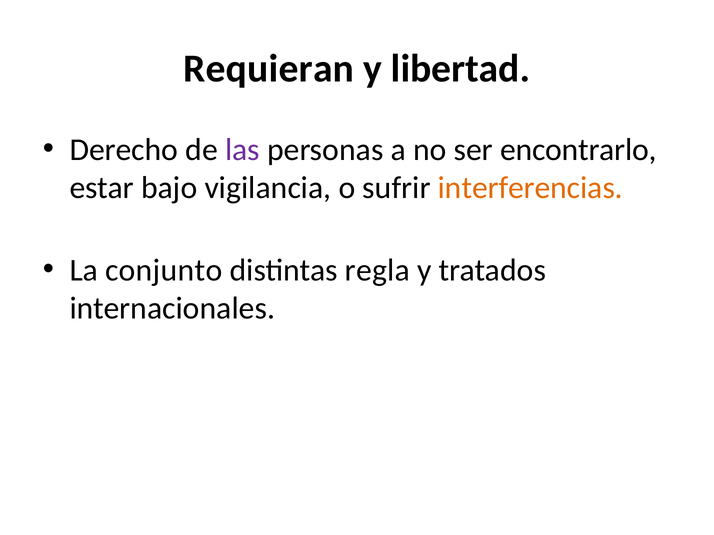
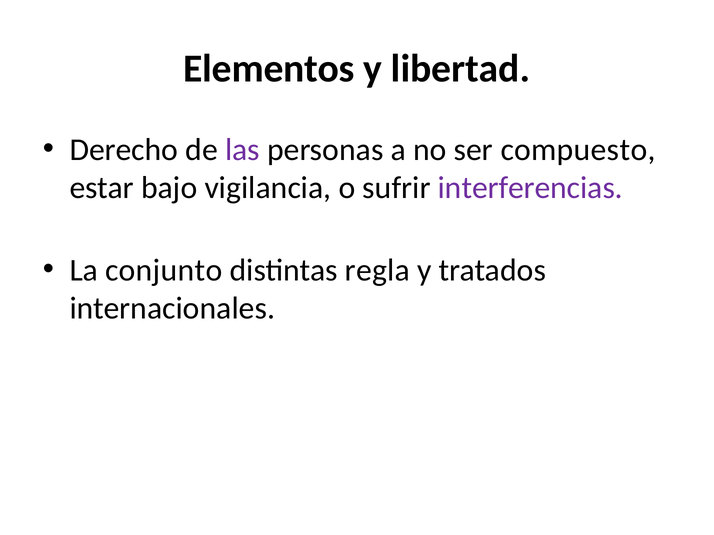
Requieran: Requieran -> Elementos (269, 69)
encontrarlo: encontrarlo -> compuesto (578, 150)
interferencias colour: orange -> purple (530, 188)
